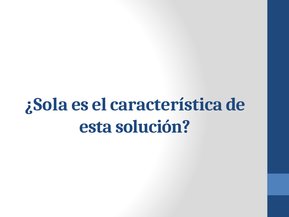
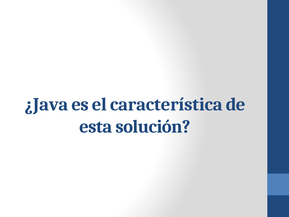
¿Sola: ¿Sola -> ¿Java (47, 104)
